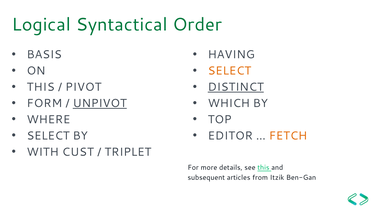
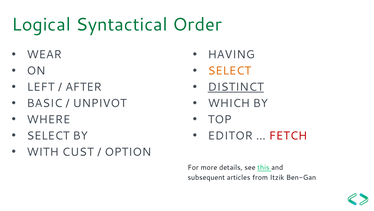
BASIS: BASIS -> WEAR (44, 54)
THIS: THIS -> LEFT (41, 87)
PIVOT: PIVOT -> AFTER (83, 87)
FORM: FORM -> BASIC (44, 103)
UNPIVOT underline: present -> none (100, 103)
FETCH colour: orange -> red (288, 135)
TRIPLET: TRIPLET -> OPTION (128, 152)
